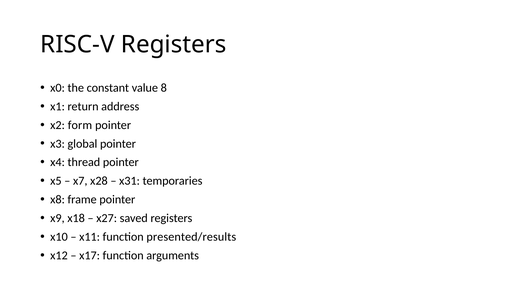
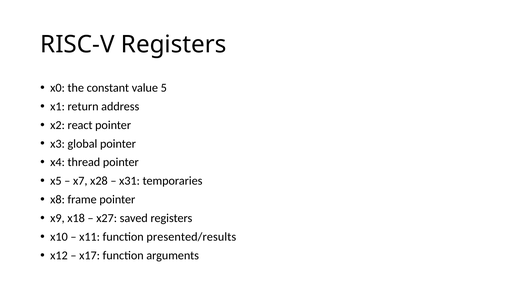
8: 8 -> 5 (164, 88)
form: form -> react (80, 125)
